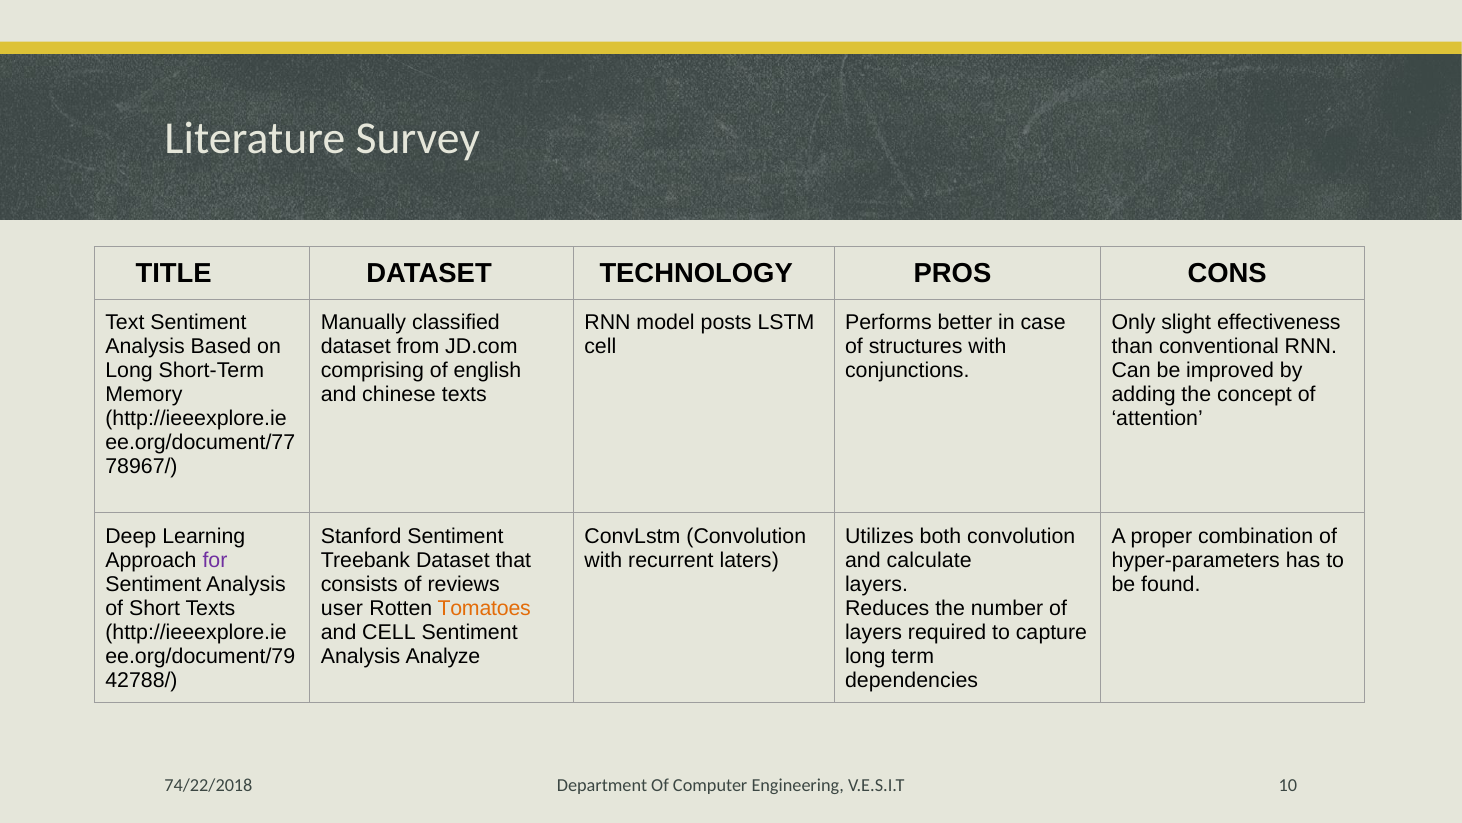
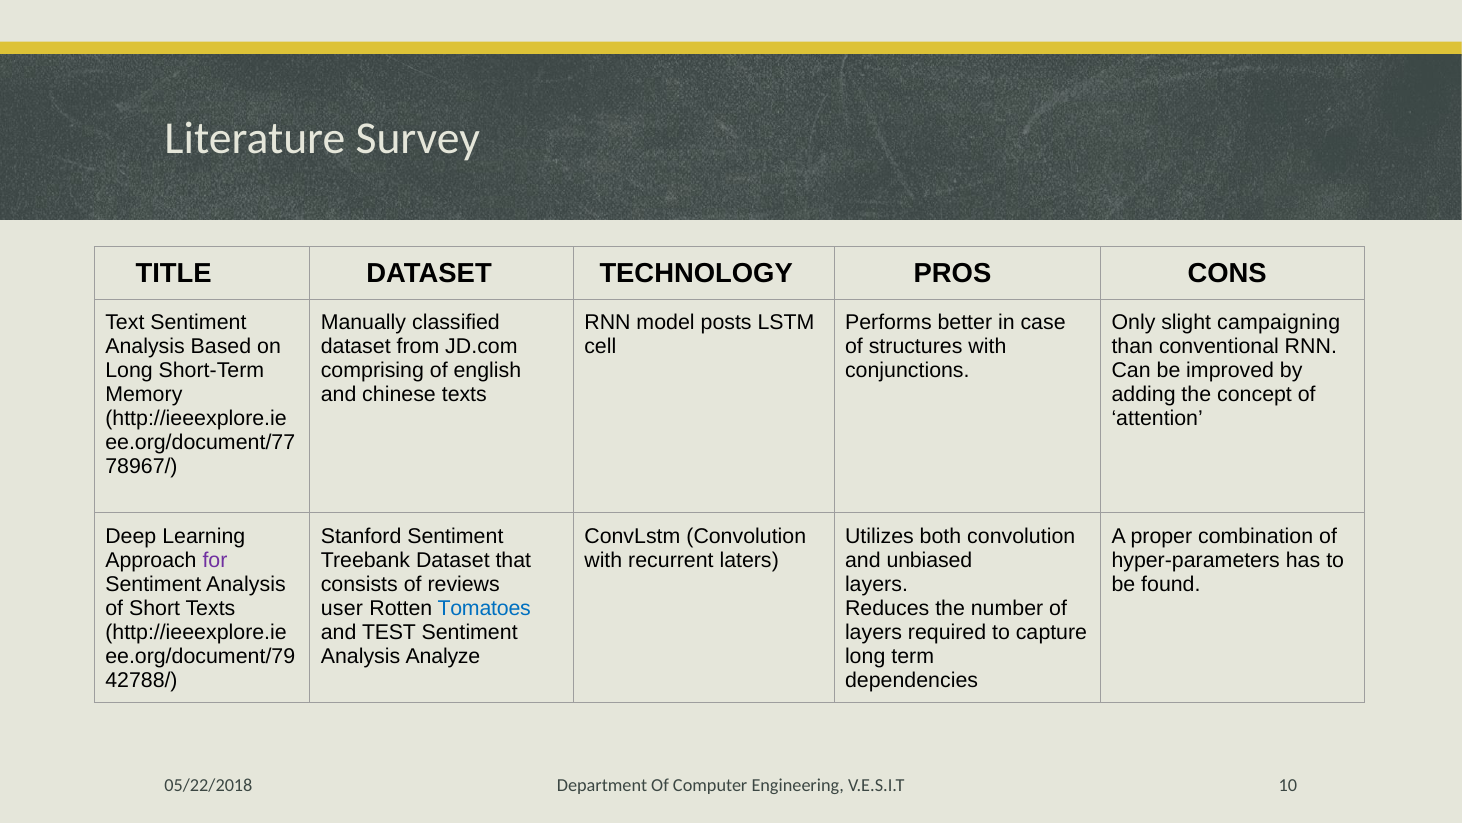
effectiveness: effectiveness -> campaigning (1279, 322)
calculate: calculate -> unbiased (929, 560)
Tomatoes colour: orange -> blue (484, 608)
and CELL: CELL -> TEST (389, 632)
74/22/2018: 74/22/2018 -> 05/22/2018 (208, 785)
